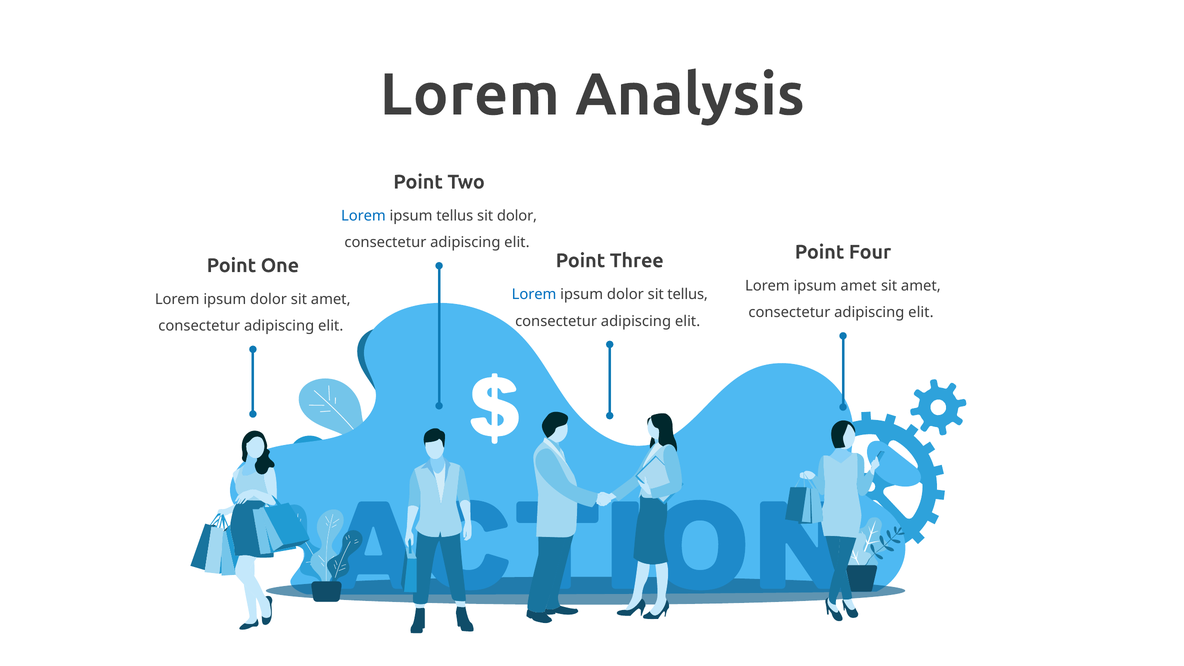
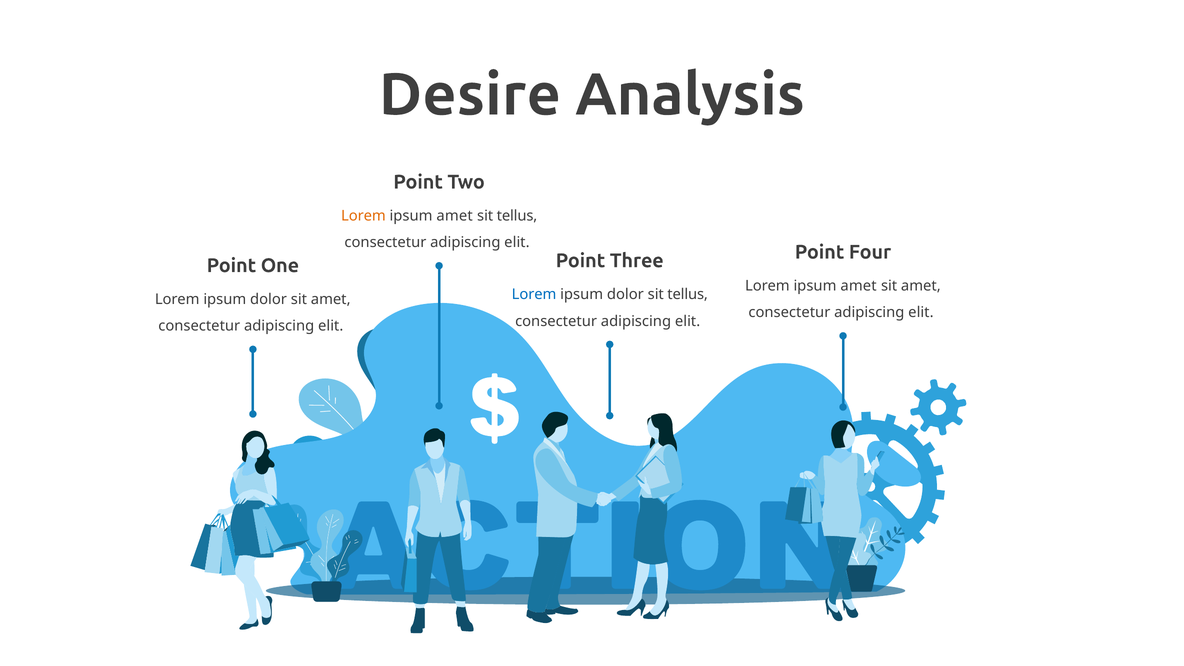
Lorem: Lorem -> Desire (470, 95)
Lorem colour: blue -> orange (363, 216)
tellus: tellus -> amet (455, 216)
dolor: dolor -> tellus (517, 216)
